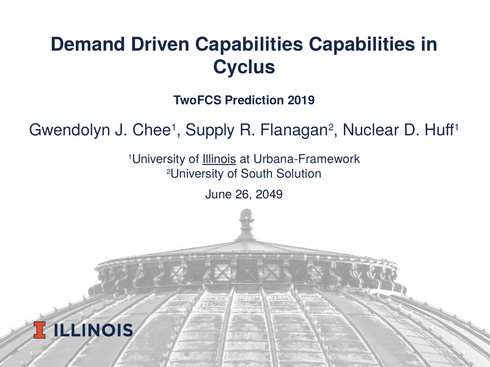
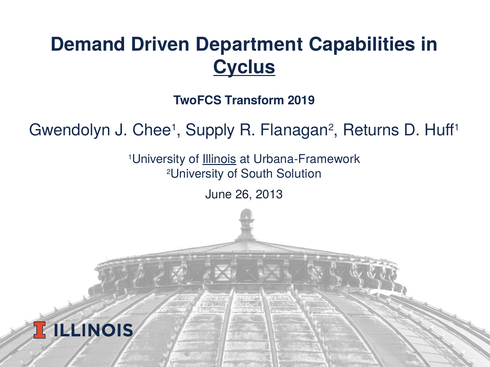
Driven Capabilities: Capabilities -> Department (249, 45)
Cyclus underline: none -> present (244, 67)
Prediction: Prediction -> Transform (255, 100)
Nuclear: Nuclear -> Returns (371, 130)
2049: 2049 -> 2013 (269, 195)
